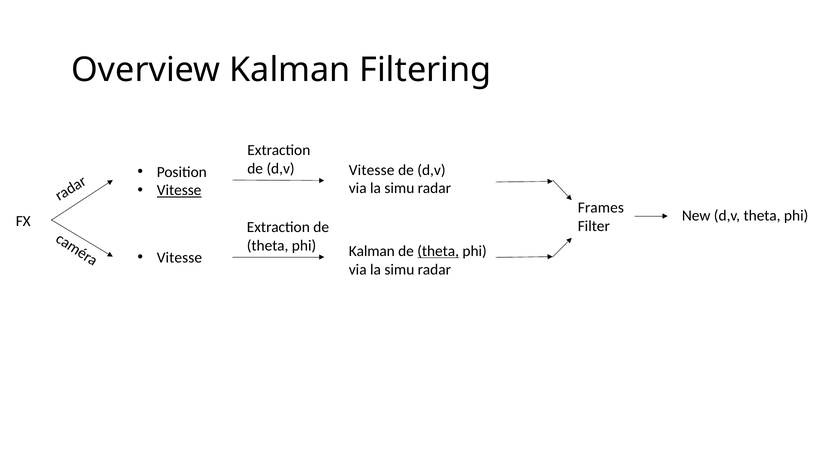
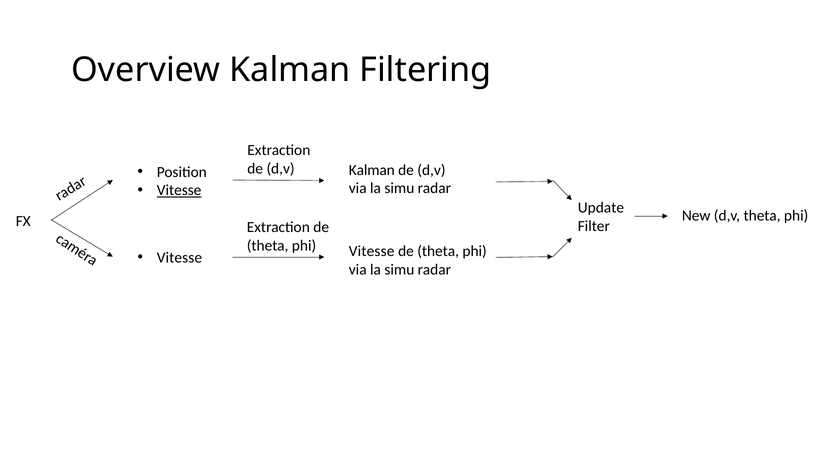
Vitesse: Vitesse -> Kalman (372, 170)
Frames: Frames -> Update (601, 208)
phi Kalman: Kalman -> Vitesse (372, 251)
theta underline: present -> none (438, 251)
